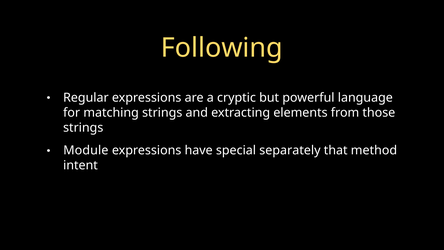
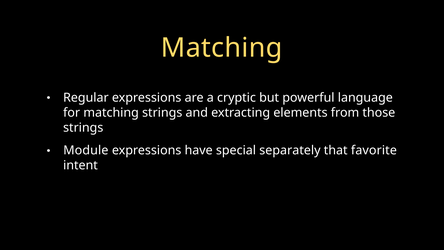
Following: Following -> Matching (222, 48)
method: method -> favorite (374, 150)
